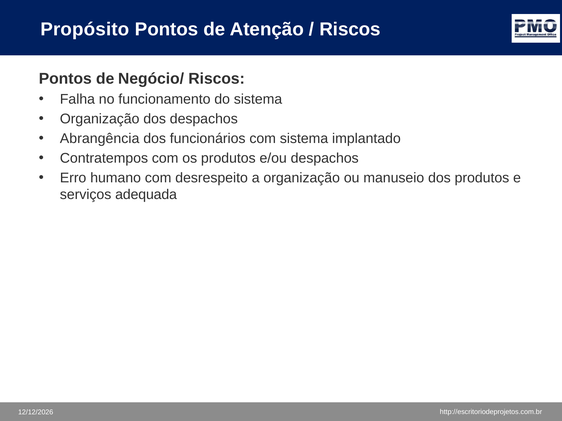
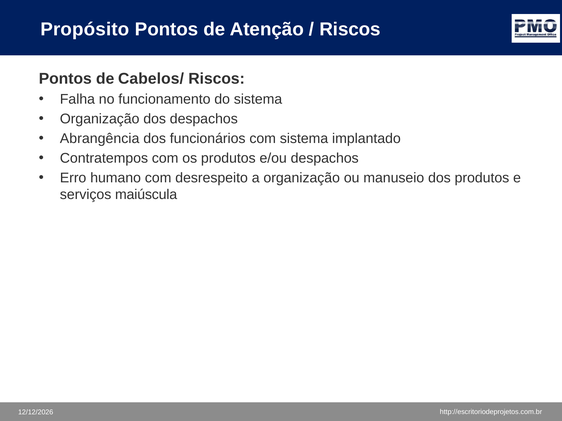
Negócio/: Negócio/ -> Cabelos/ (151, 79)
adequada: adequada -> maiúscula (146, 195)
